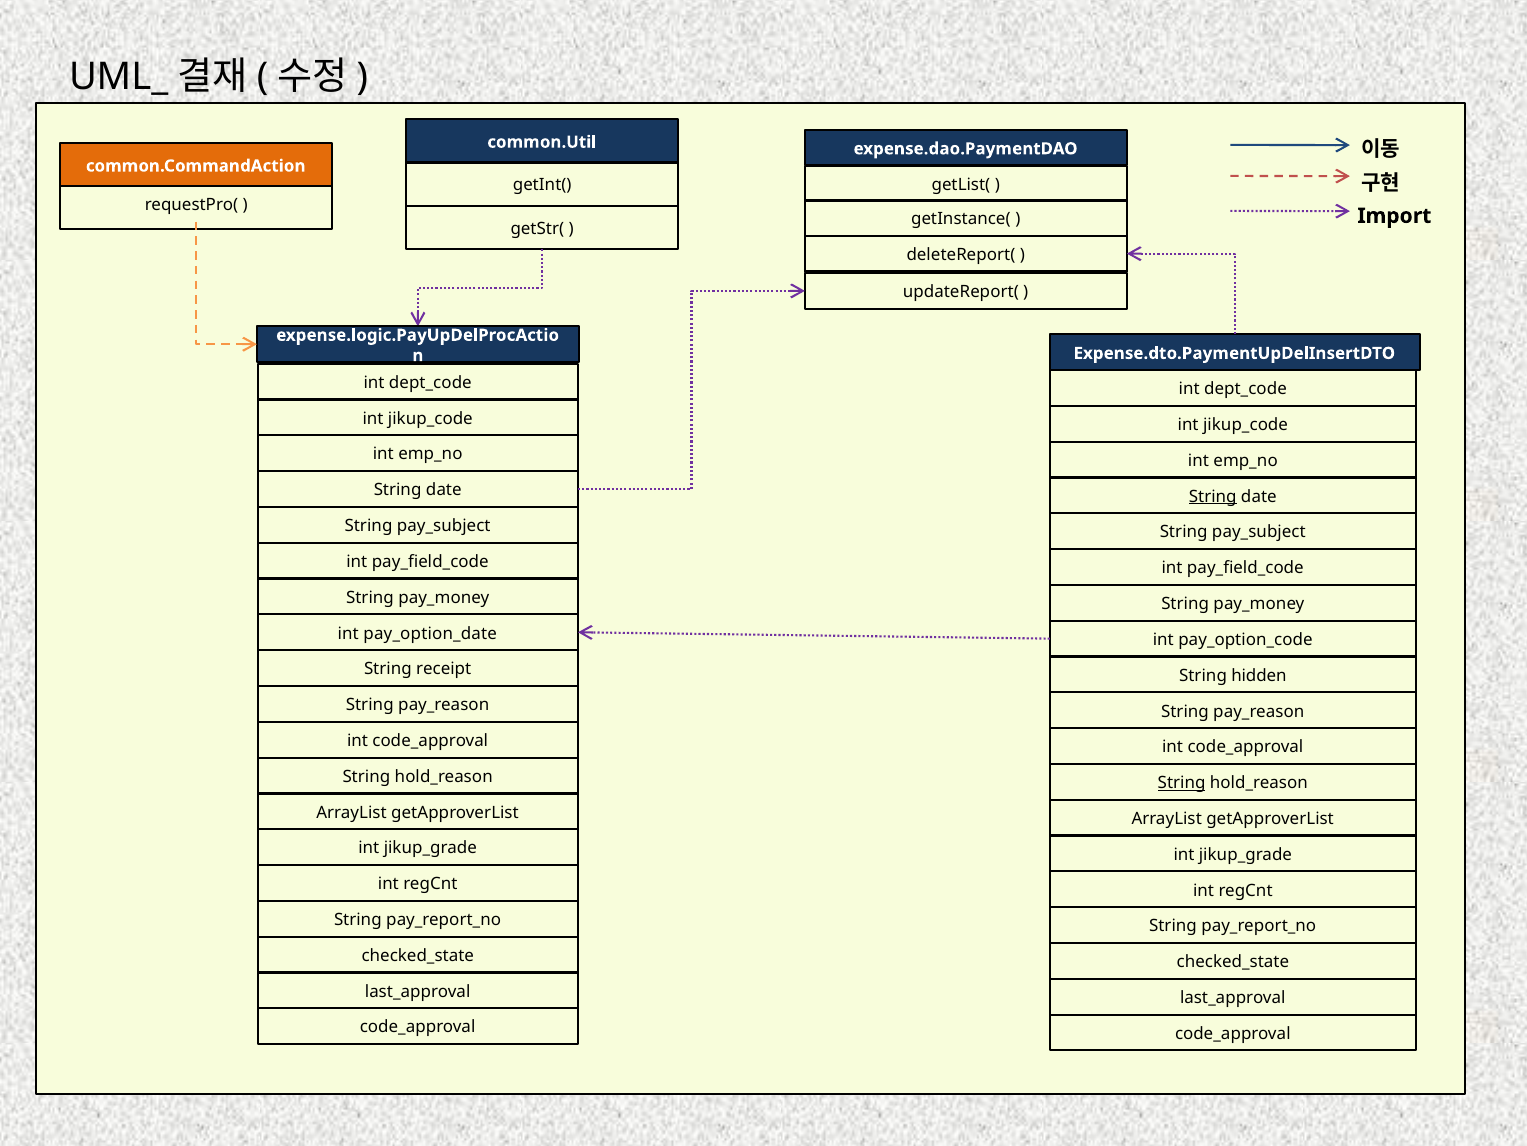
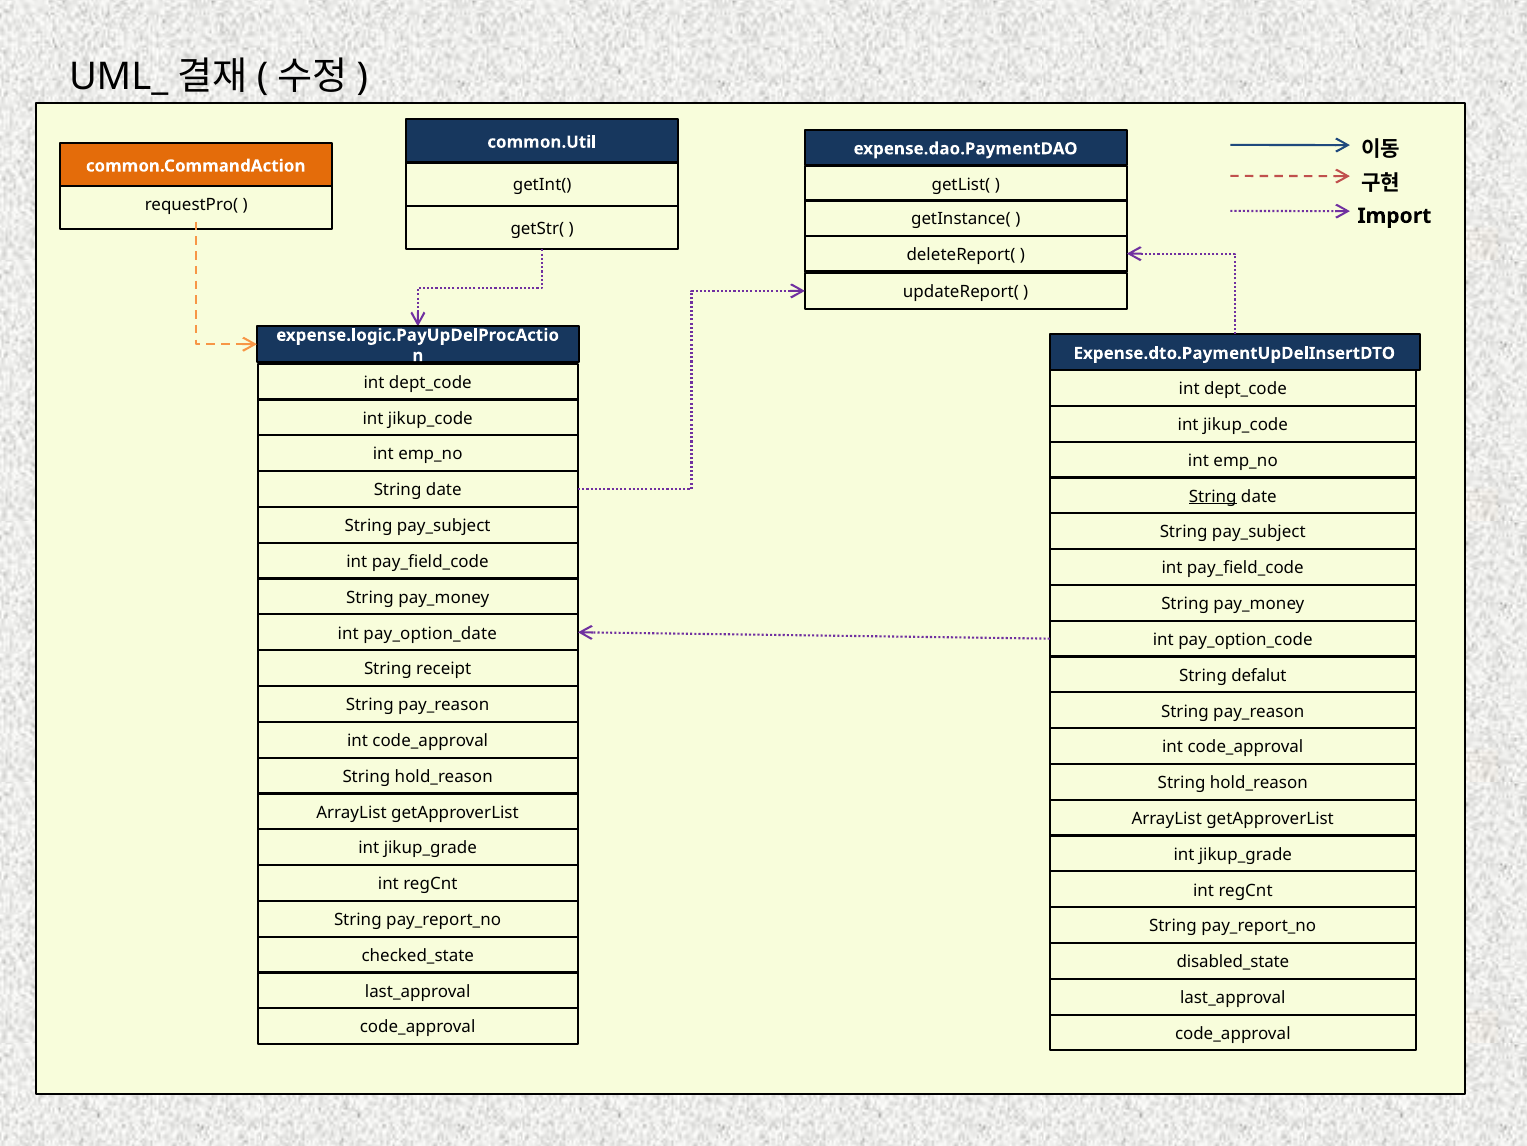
hidden: hidden -> defalut (1259, 675)
String underline: present -> none (1182, 783)
checked_state: checked_state -> disabled_state (1233, 962)
